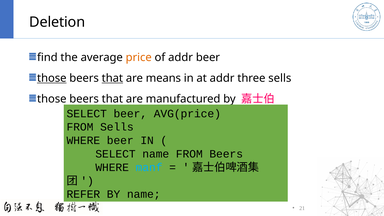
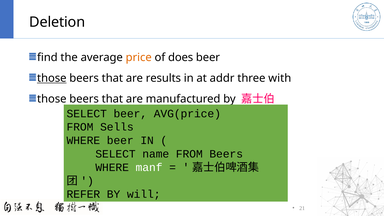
of addr: addr -> does (181, 57)
that underline: present -> none (112, 78)
means: means -> results (163, 78)
three sells: sells -> with (280, 78)
manf colour: light blue -> white (149, 167)
BY name: name -> will (144, 194)
